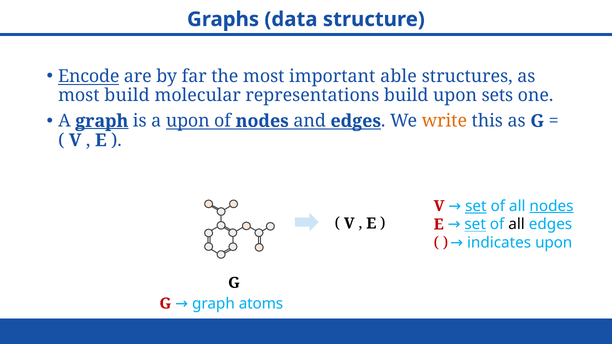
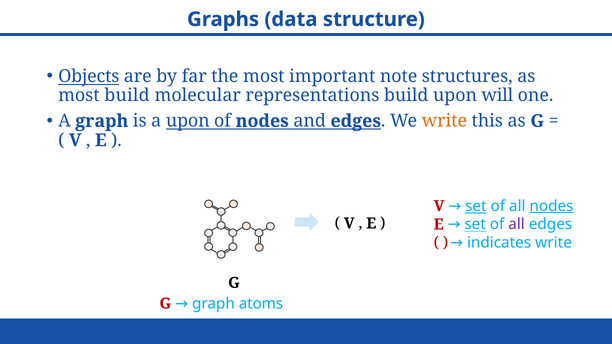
Encode: Encode -> Objects (89, 76)
able: able -> note (399, 76)
sets: sets -> will (497, 96)
graph underline: present -> none (102, 121)
all colour: black -> purple (517, 225)
indicates upon: upon -> write (554, 243)
